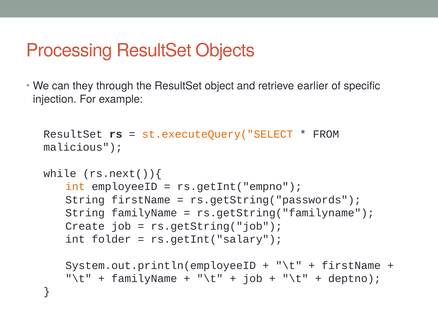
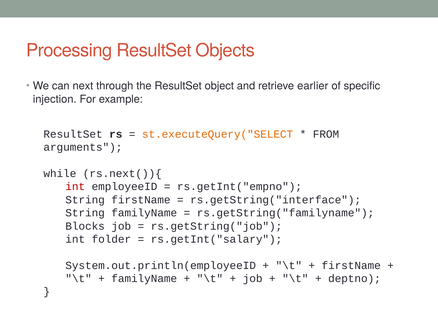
they: they -> next (83, 86)
malicious: malicious -> arguments (83, 148)
int colour: orange -> red (75, 187)
rs.getString("passwords: rs.getString("passwords -> rs.getString("interface (276, 200)
Create: Create -> Blocks (85, 226)
